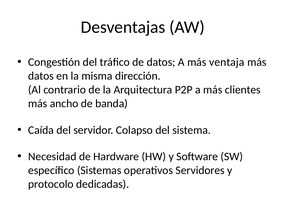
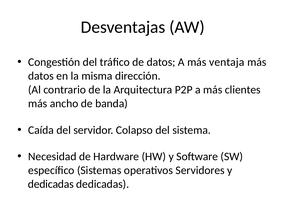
protocolo: protocolo -> dedicadas (51, 184)
